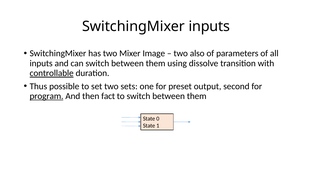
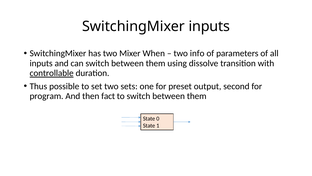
Image: Image -> When (154, 53)
also: also -> info (197, 53)
program underline: present -> none (47, 96)
